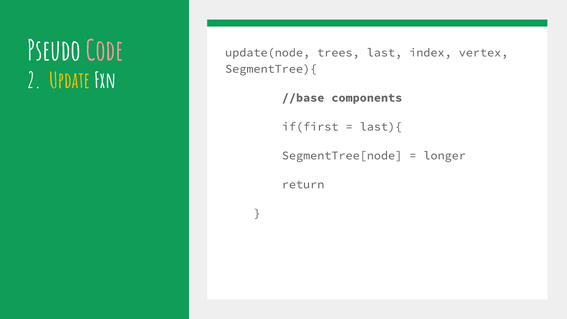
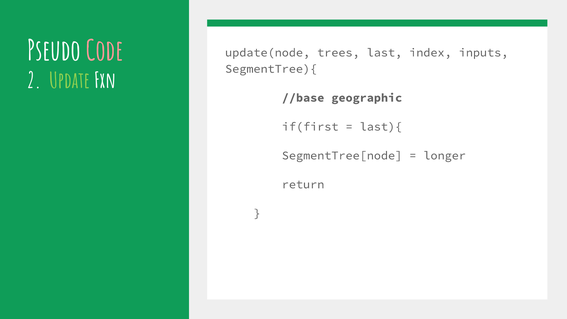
vertex: vertex -> inputs (484, 53)
Update colour: yellow -> light green (70, 81)
components: components -> geographic (367, 98)
